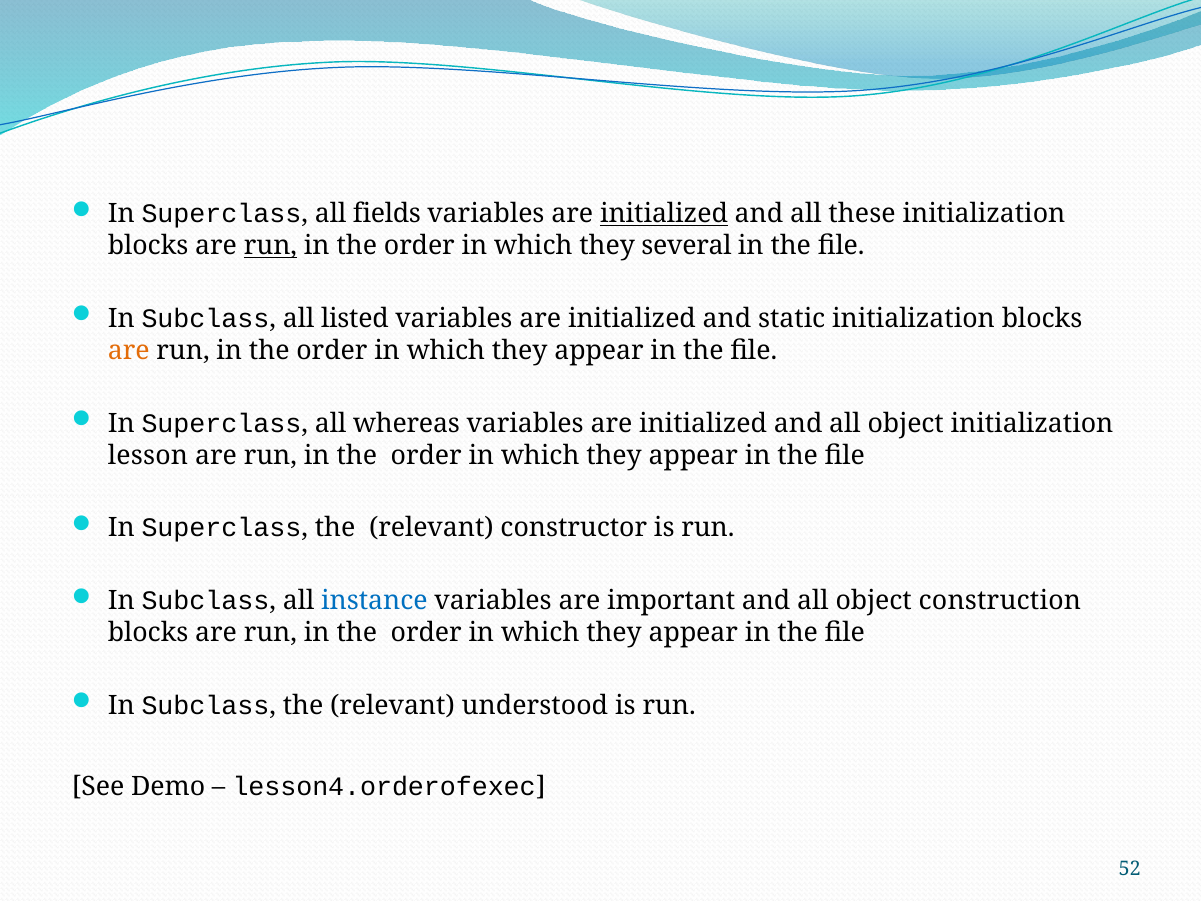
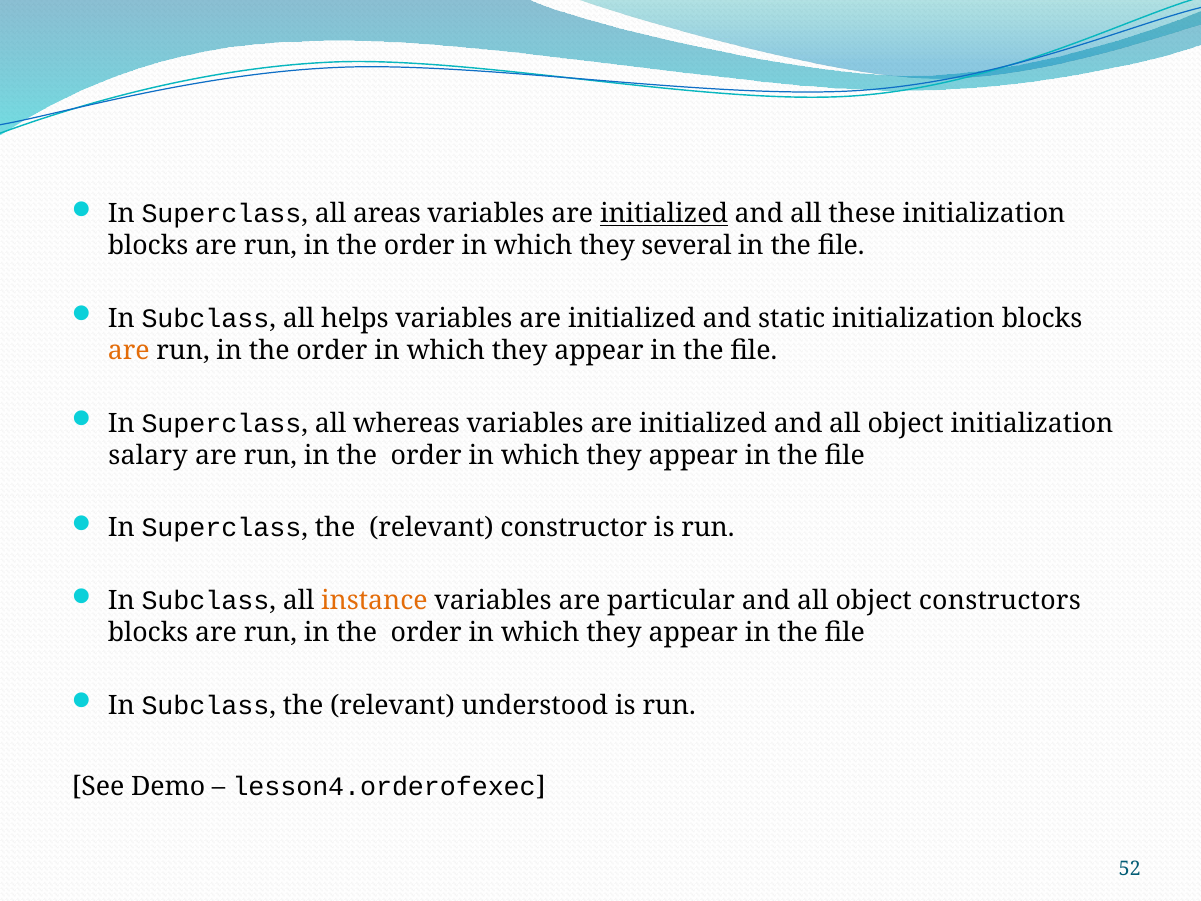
fields: fields -> areas (387, 214)
run underline: present -> none (270, 246)
listed: listed -> helps (355, 319)
lesson: lesson -> salary (148, 455)
instance colour: blue -> orange (374, 601)
important: important -> particular (671, 601)
construction: construction -> constructors (1000, 601)
